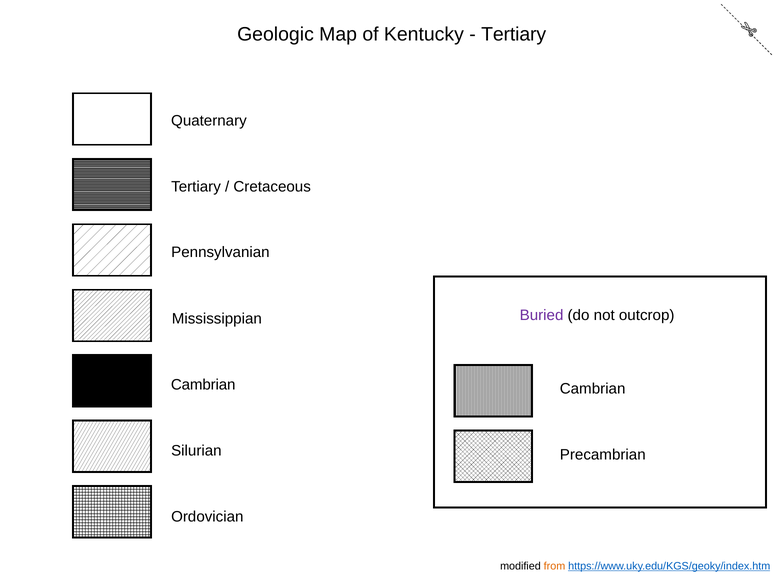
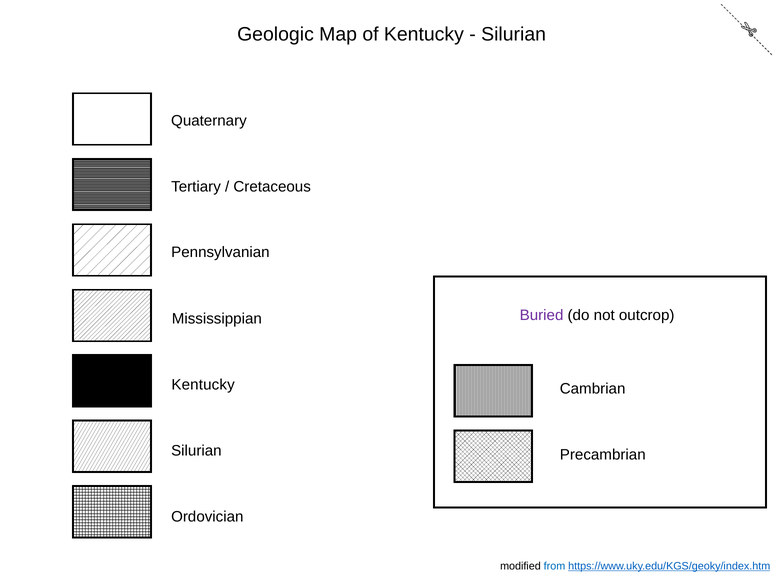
Tertiary: Tertiary -> Silurian (514, 34)
Cambrian: Cambrian -> Kentucky (203, 385)
from colour: orange -> blue (555, 567)
